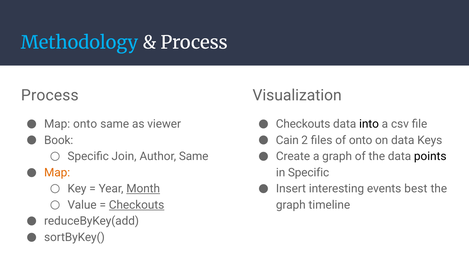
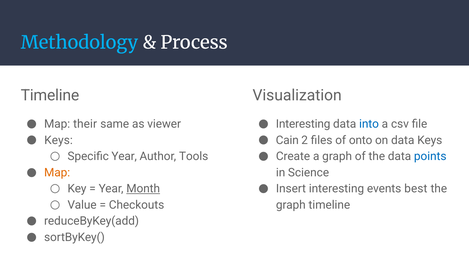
Process: Process -> Timeline (50, 95)
Map onto: onto -> their (85, 124)
Checkouts: Checkouts -> Interesting (303, 124)
into colour: black -> blue (369, 124)
Book: Book -> Keys (59, 140)
Specific Join: Join -> Year (124, 156)
Author Same: Same -> Tools (194, 156)
points colour: black -> blue (430, 156)
in Specific: Specific -> Science (309, 172)
Checkouts underline: present -> none (137, 205)
